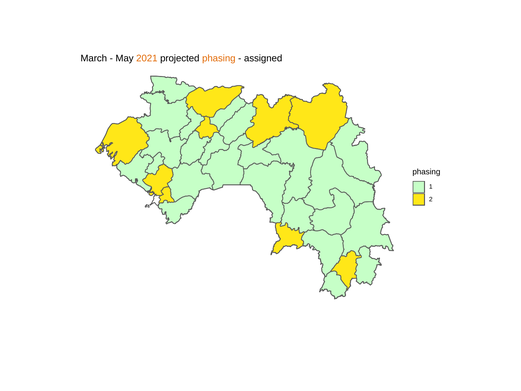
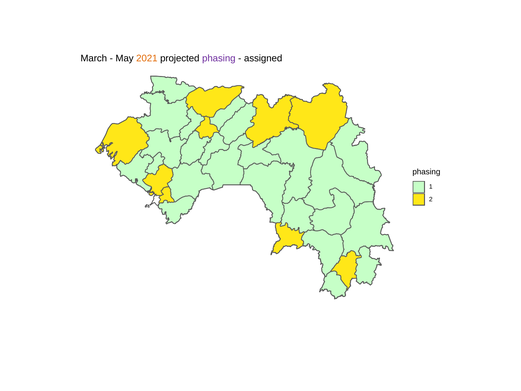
phasing colour: orange -> purple (219, 58)
